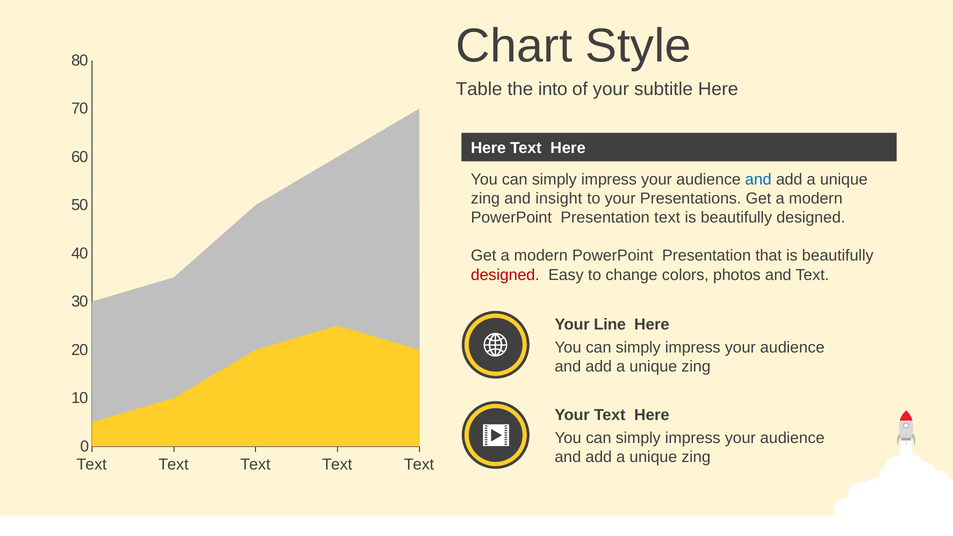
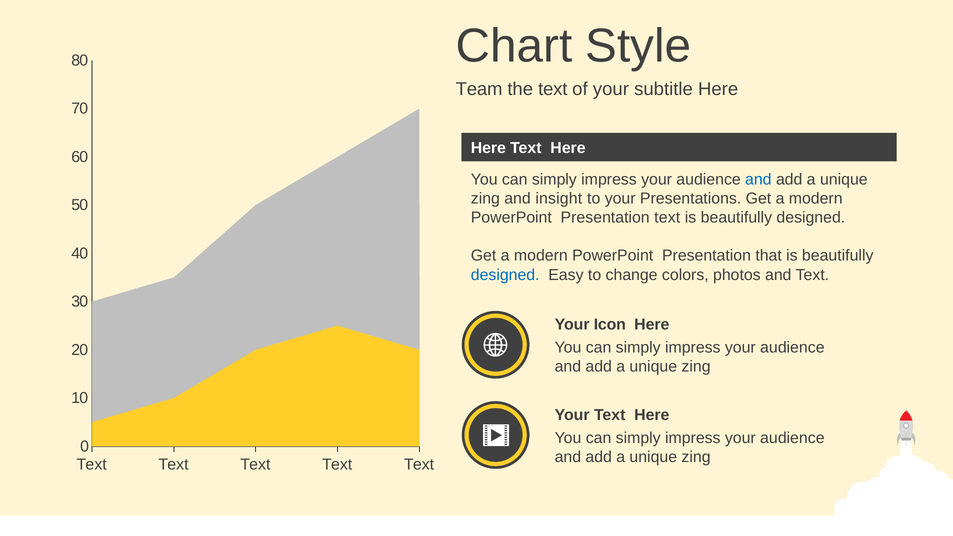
Table: Table -> Team (479, 89)
the into: into -> text (553, 89)
designed colour: red -> blue (505, 275)
Line: Line -> Icon (610, 325)
